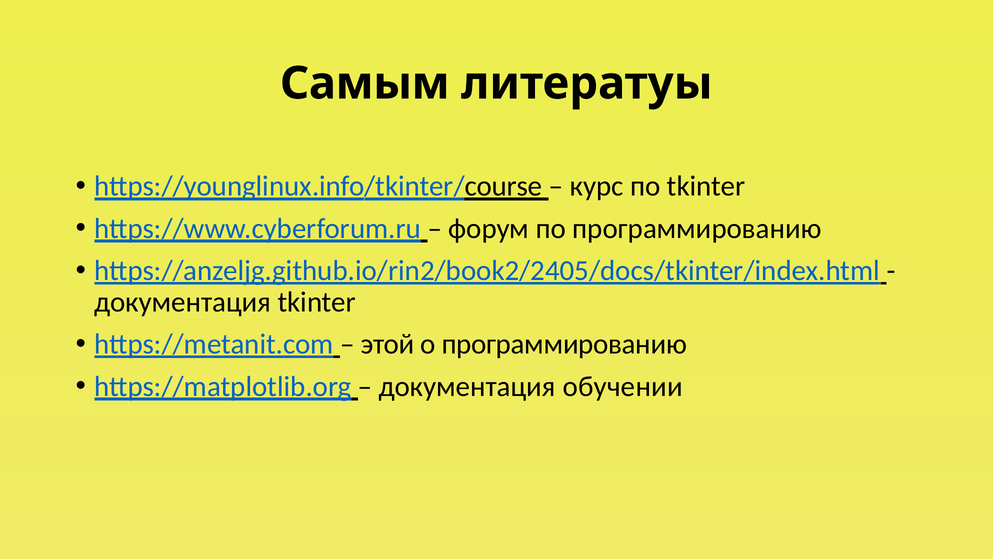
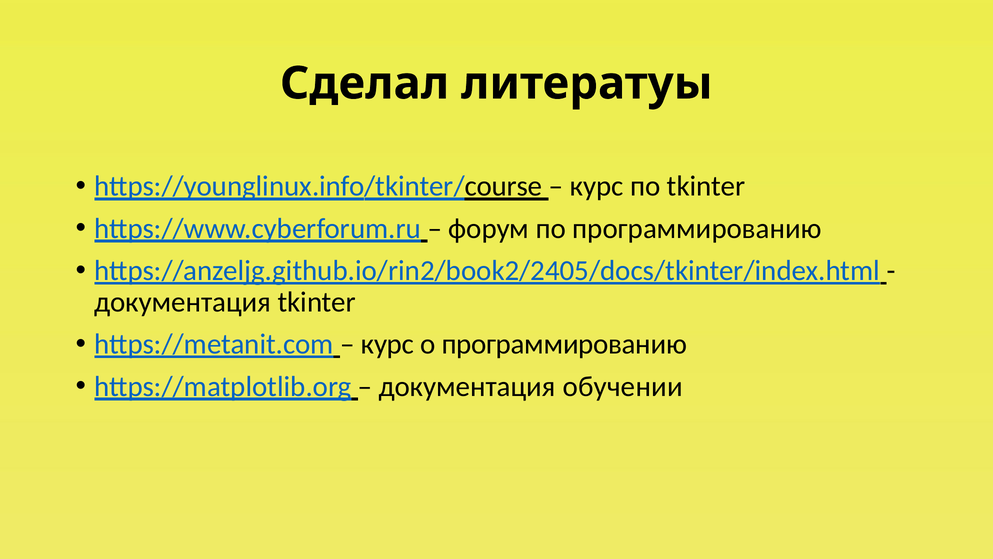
Самым: Самым -> Сделал (365, 83)
этой: этой -> курс (388, 344)
